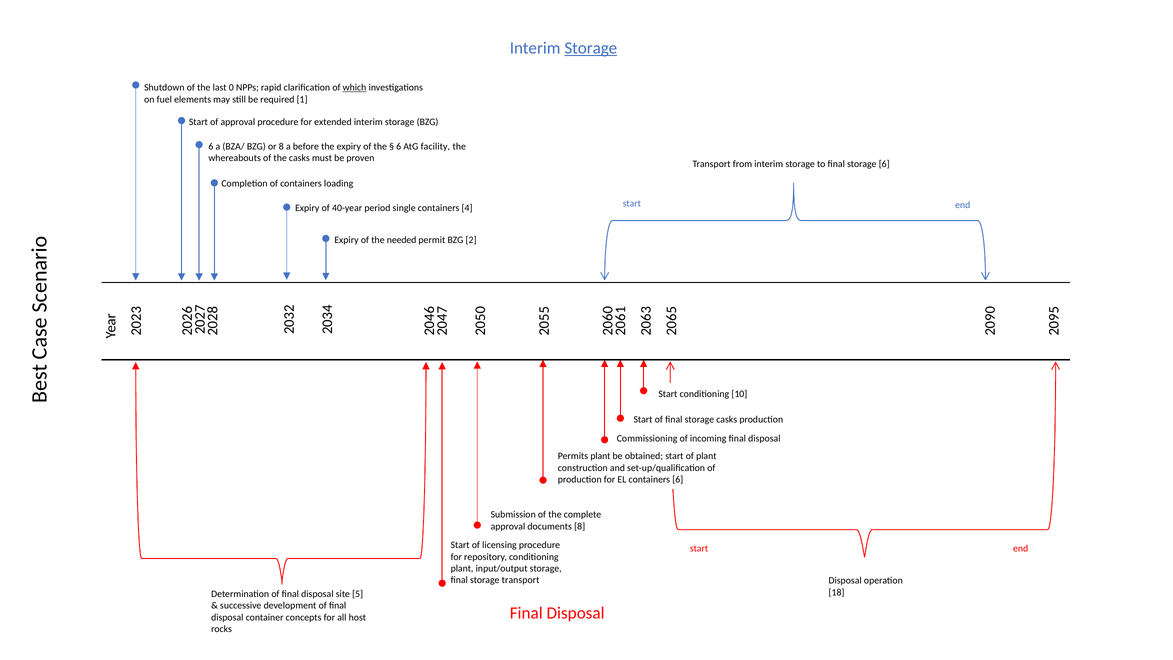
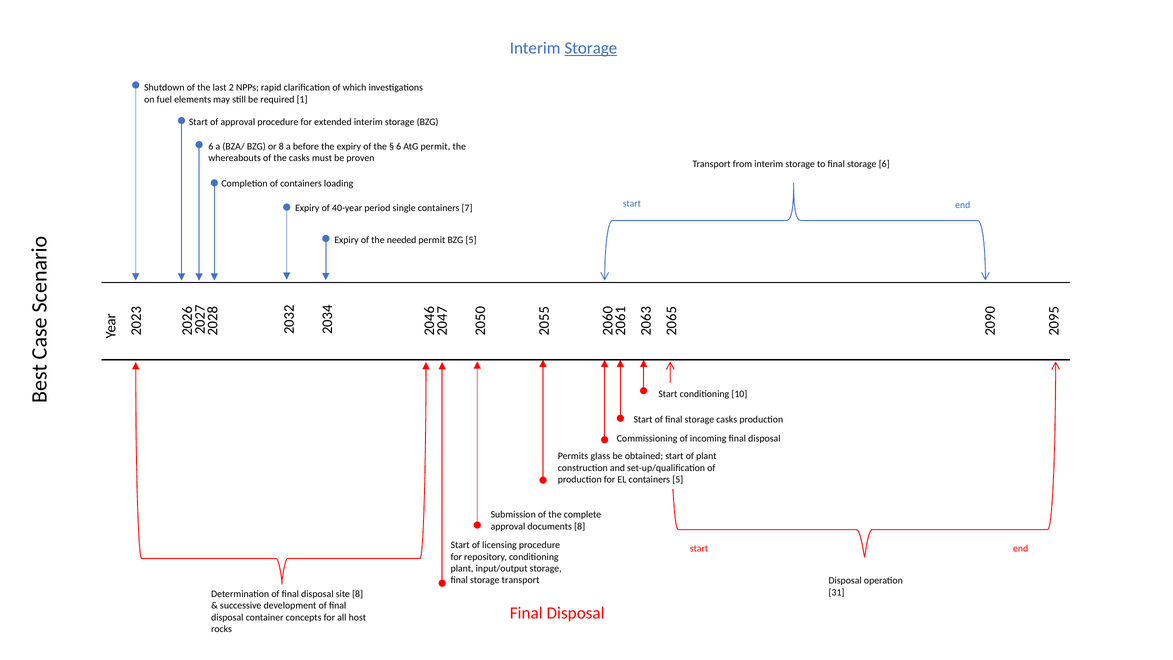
last 0: 0 -> 2 (231, 88)
which underline: present -> none (354, 88)
AtG facility: facility -> permit (435, 146)
containers 4: 4 -> 7 (467, 208)
BZG 2: 2 -> 5 (471, 240)
Permits plant: plant -> glass (600, 456)
containers 6: 6 -> 5 (678, 479)
18: 18 -> 31 (837, 592)
site 5: 5 -> 8 (358, 594)
